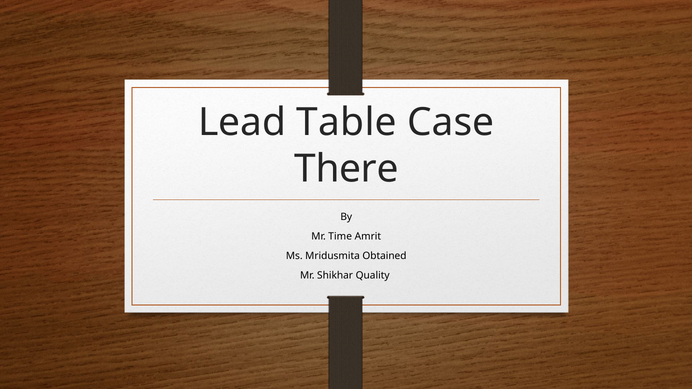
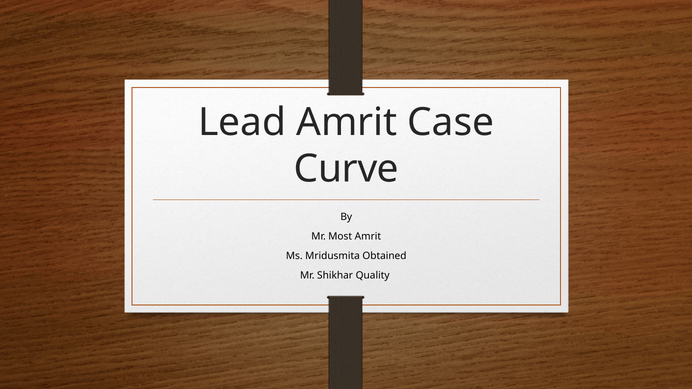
Lead Table: Table -> Amrit (347, 122)
There: There -> Curve (346, 169)
Time: Time -> Most (340, 236)
